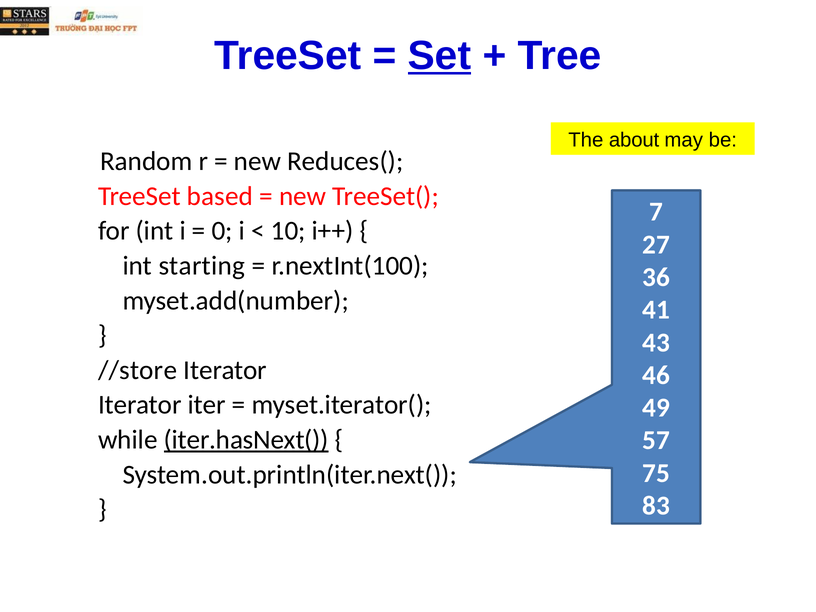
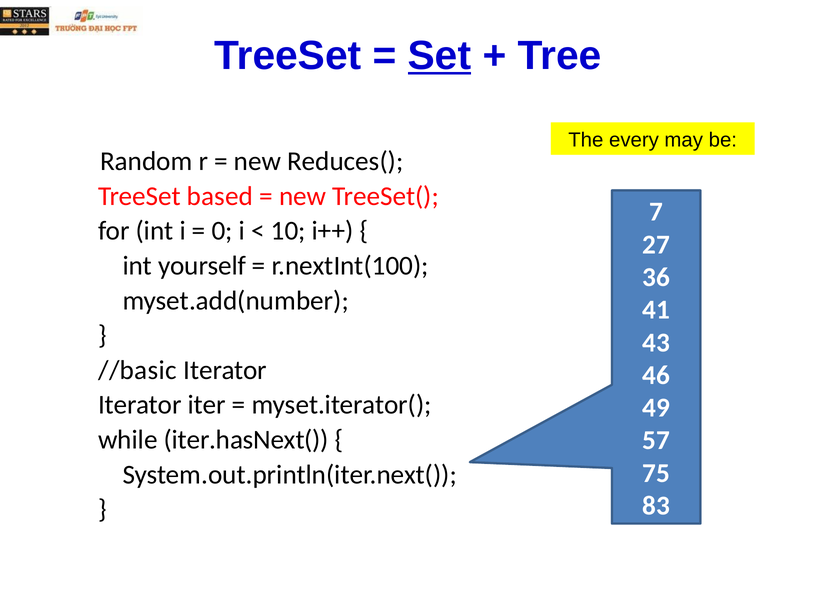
about: about -> every (634, 140)
starting: starting -> yourself (202, 266)
//store: //store -> //basic (137, 370)
iter.hasNext( underline: present -> none (246, 440)
